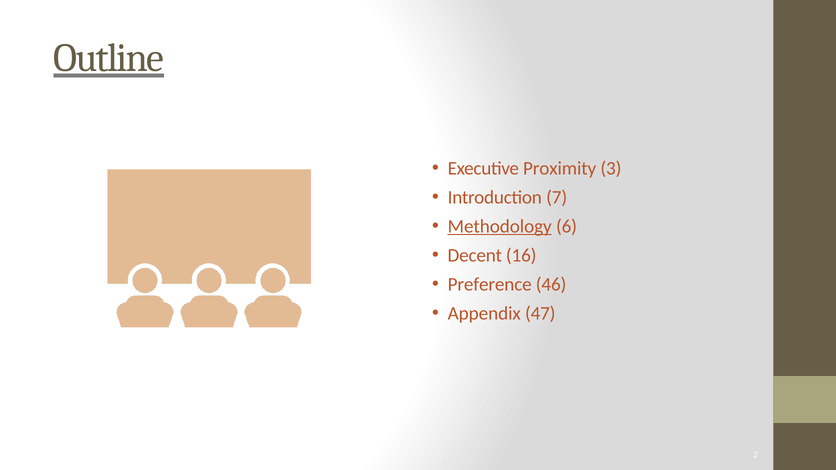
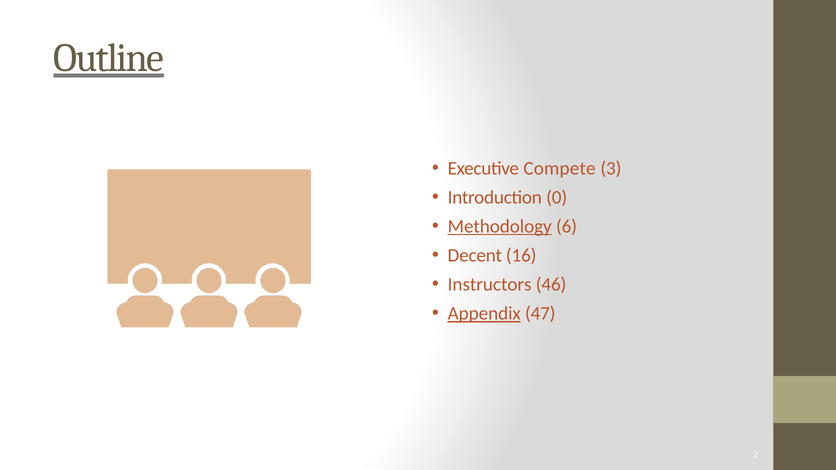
Proximity: Proximity -> Compete (559, 168)
7: 7 -> 0 (557, 197)
Preference: Preference -> Instructors (490, 285)
Appendix underline: none -> present (484, 314)
